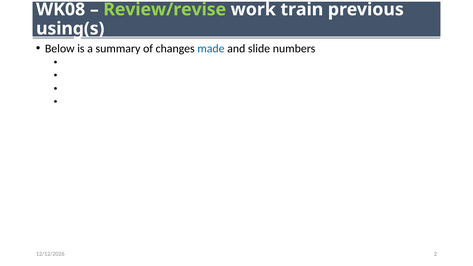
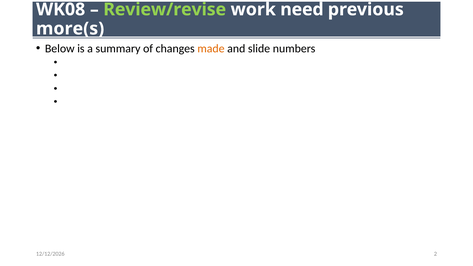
train: train -> need (302, 9)
using(s: using(s -> more(s (70, 29)
made colour: blue -> orange (211, 48)
